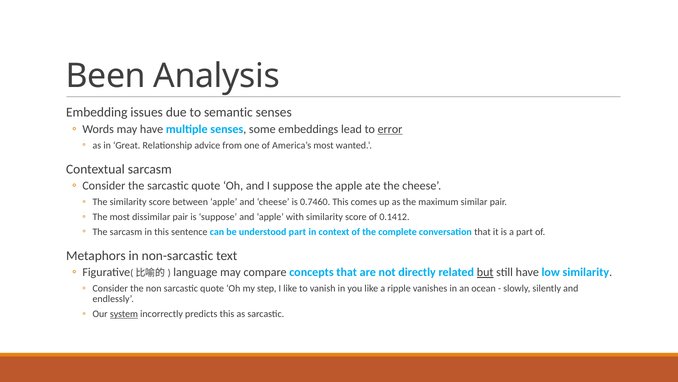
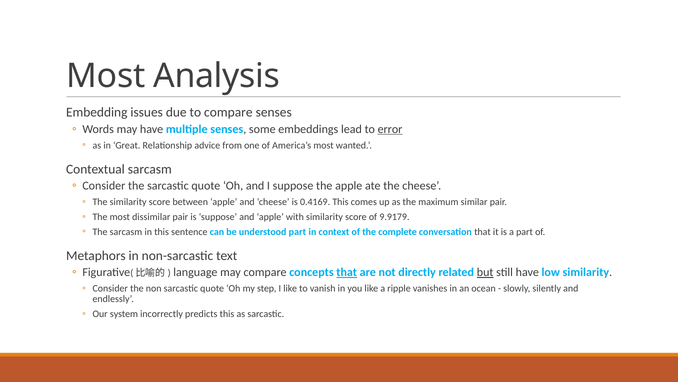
Been: Been -> Most (106, 76)
to semantic: semantic -> compare (228, 112)
0.7460: 0.7460 -> 0.4169 (315, 202)
0.1412: 0.1412 -> 9.9179 (394, 216)
that underline: none -> present (347, 272)
system underline: present -> none (124, 314)
